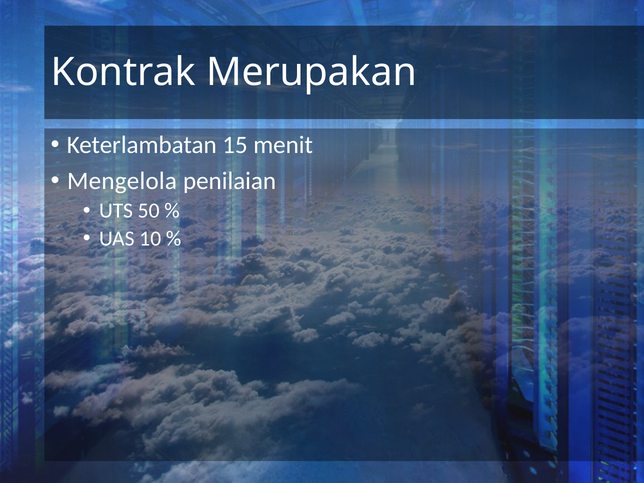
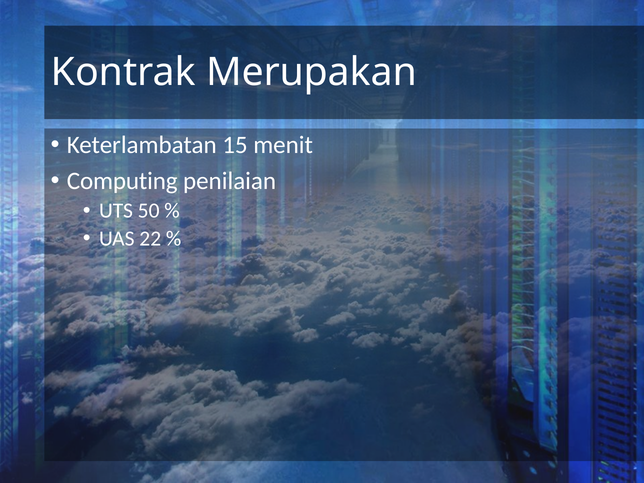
Mengelola: Mengelola -> Computing (122, 181)
10: 10 -> 22 (150, 238)
